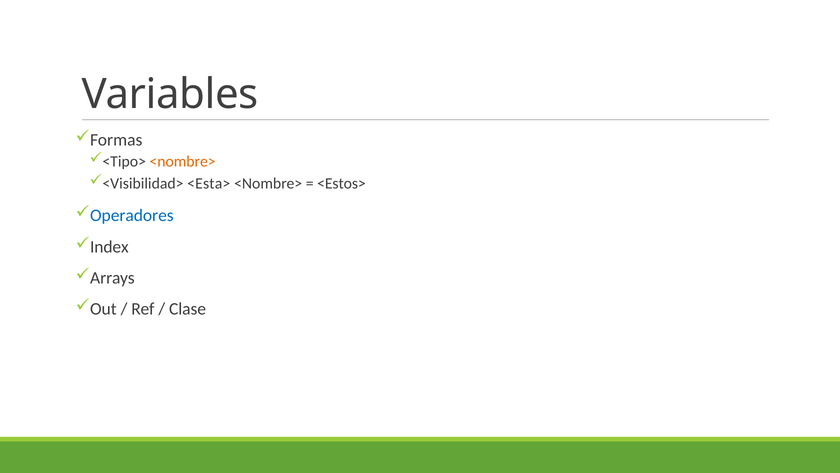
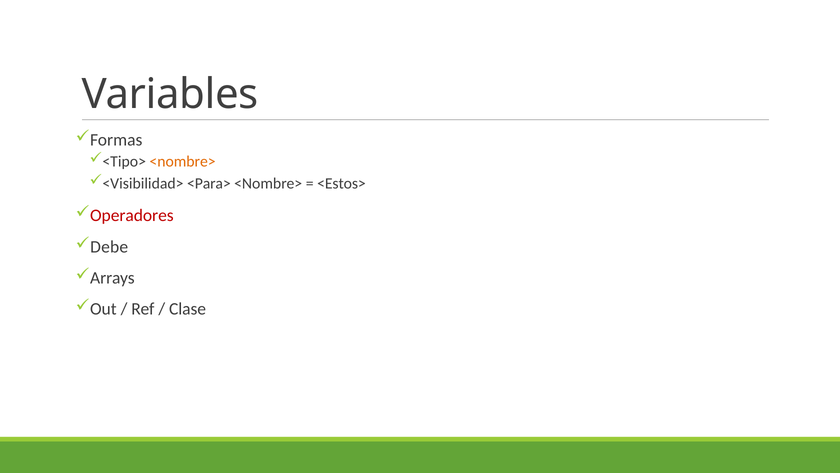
<Esta>: <Esta> -> <Para> (209, 183)
Operadores colour: blue -> red (132, 215)
Index: Index -> Debe (109, 247)
